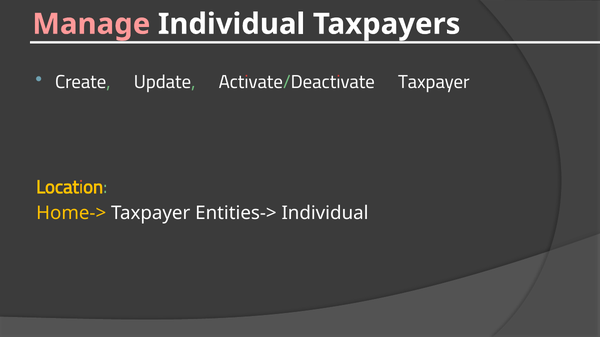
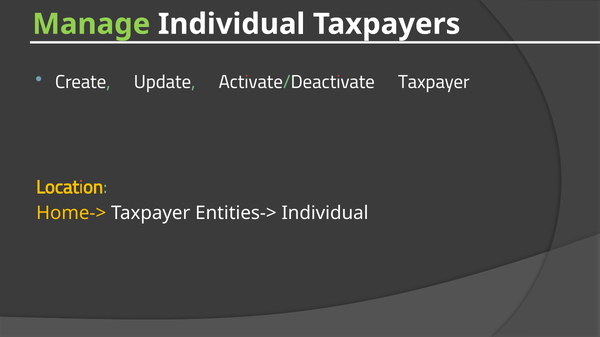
Manage colour: pink -> light green (91, 24)
